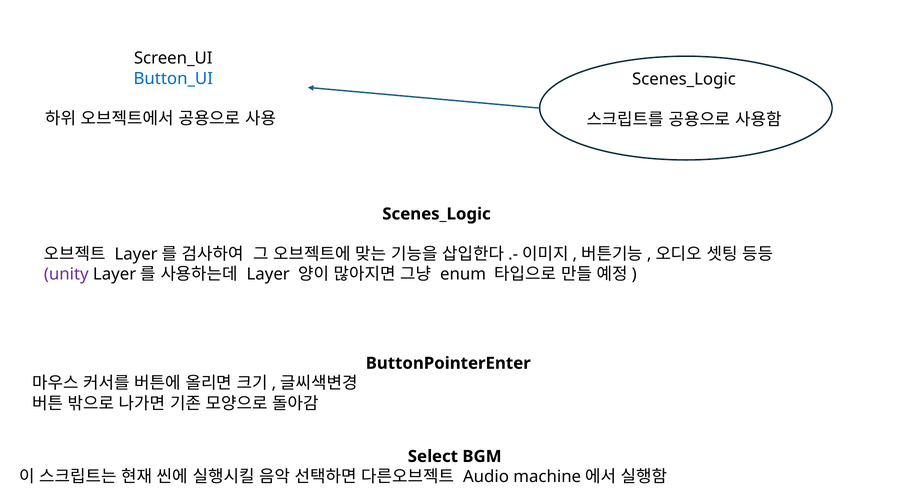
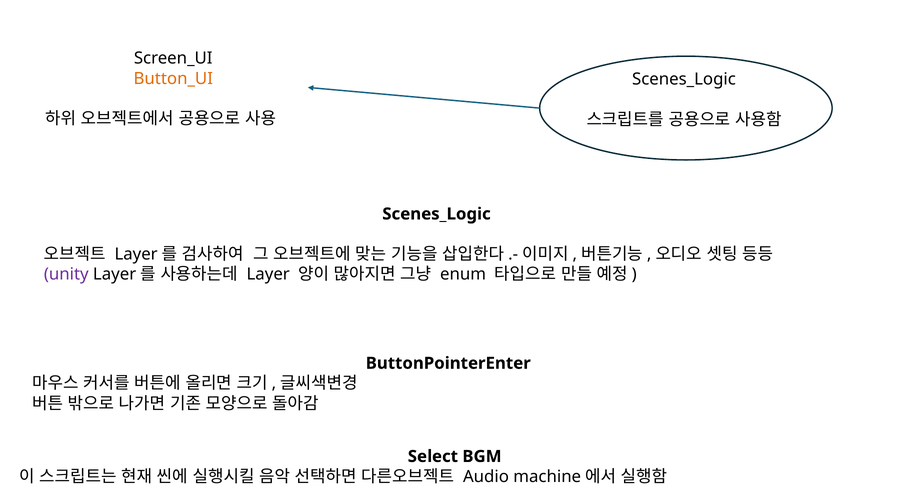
Button_UI colour: blue -> orange (173, 79)
